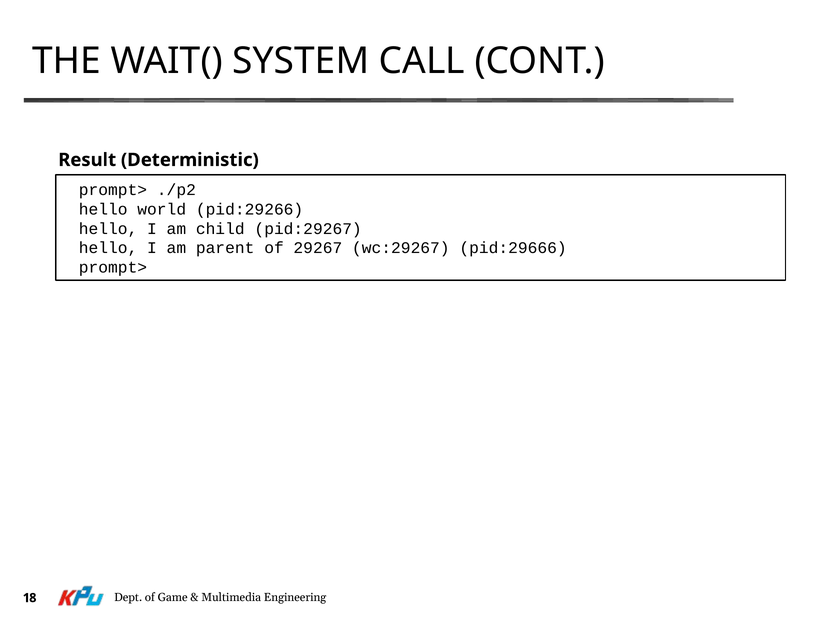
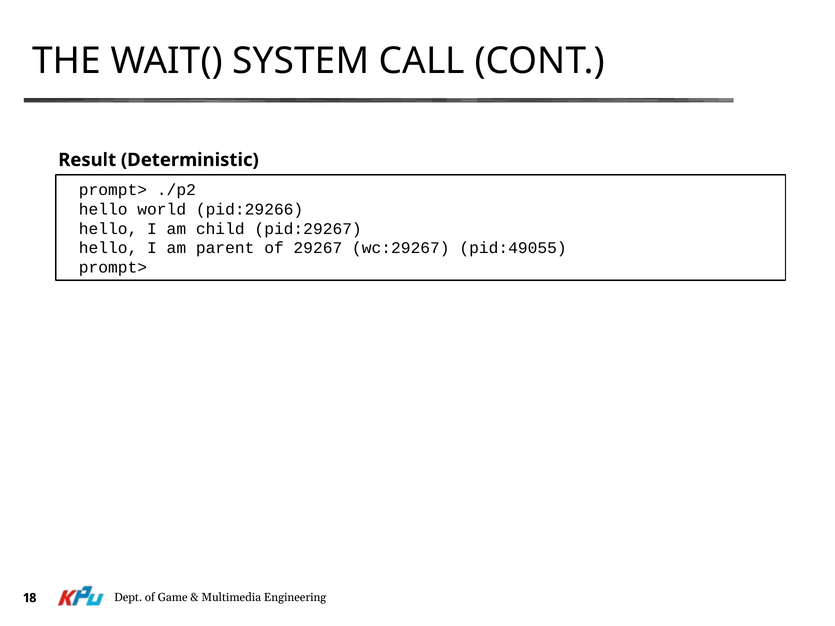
pid:29666: pid:29666 -> pid:49055 (513, 248)
